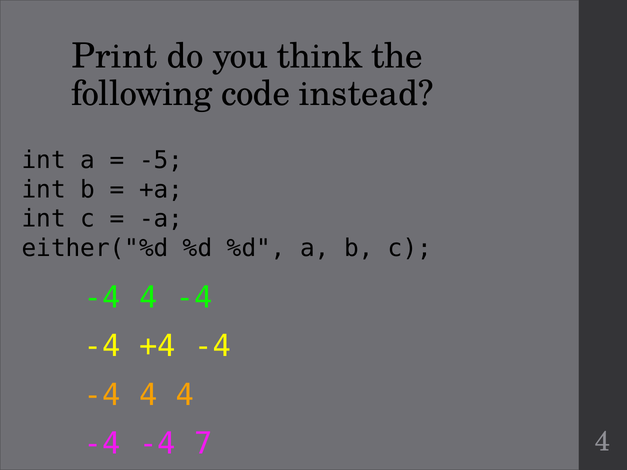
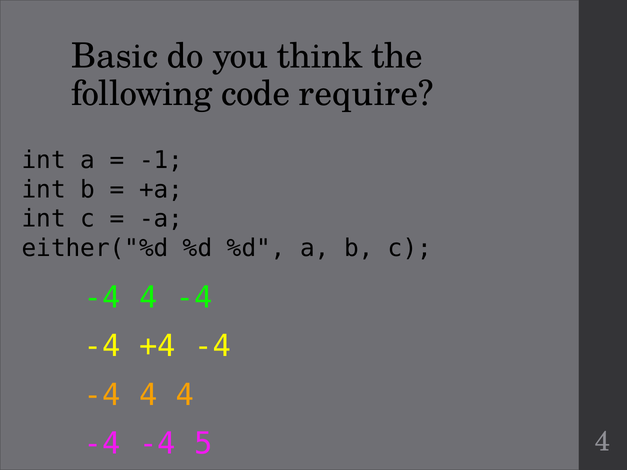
Print: Print -> Basic (115, 56)
instead: instead -> require (366, 94)
-5: -5 -> -1 (161, 160)
7: 7 -> 5 (203, 444)
